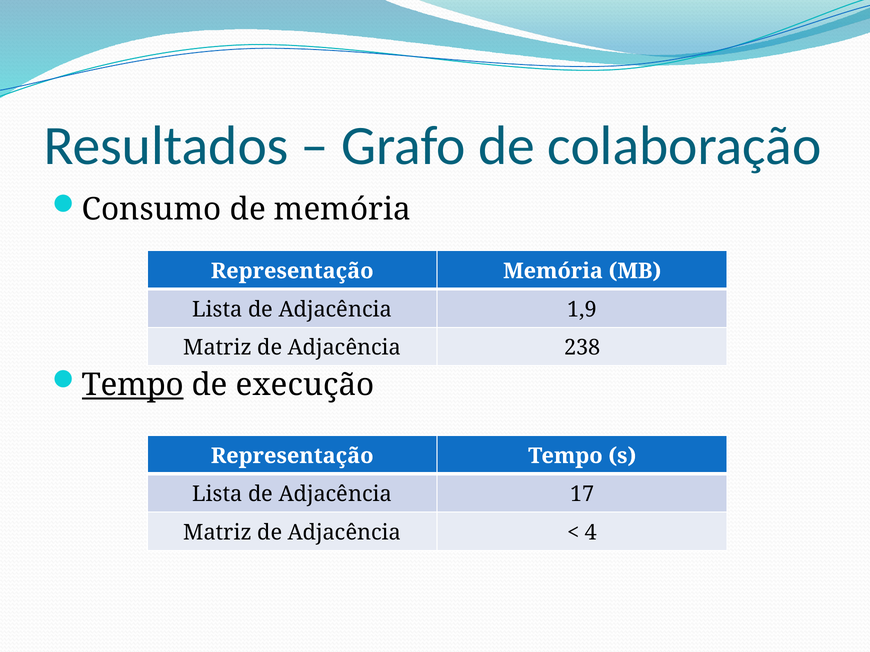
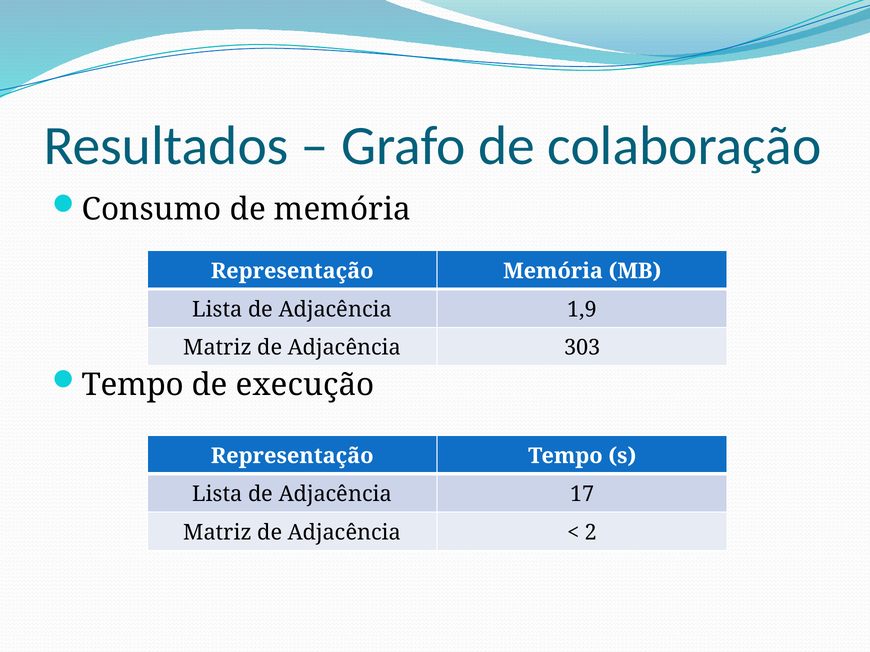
238: 238 -> 303 (582, 348)
Tempo underline: present -> none (133, 385)
4: 4 -> 2 (591, 533)
